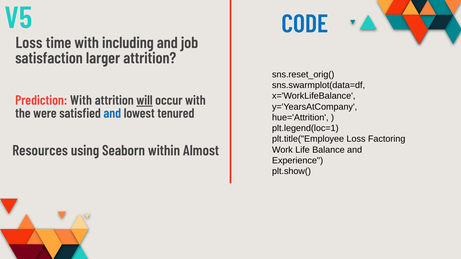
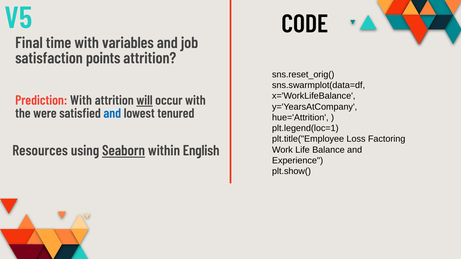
CODE colour: blue -> black (305, 24)
Loss: Loss -> Final (29, 43)
including: including -> variables (128, 43)
larger: larger -> points (103, 58)
Seaborn underline: none -> present (124, 151)
Almost: Almost -> English (201, 151)
